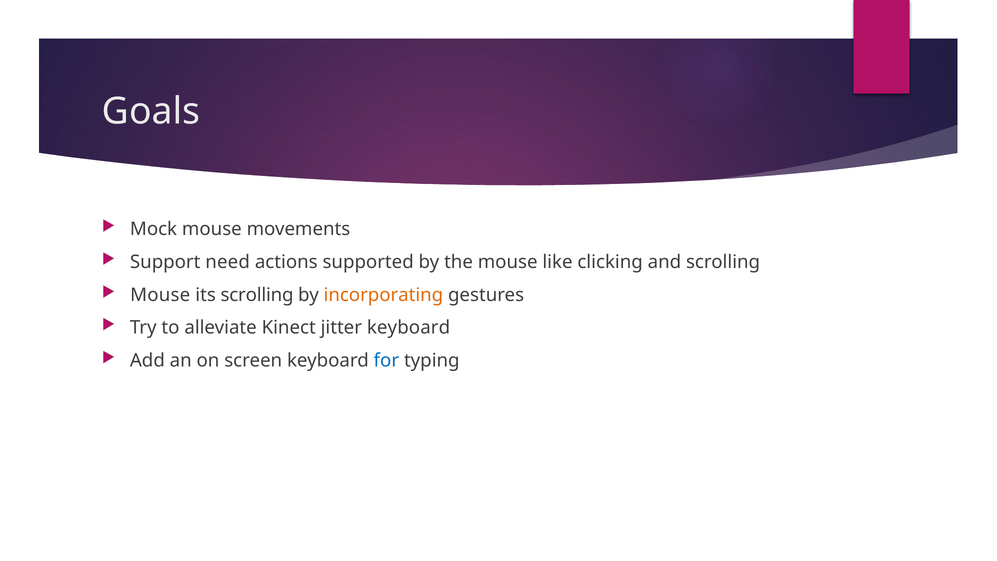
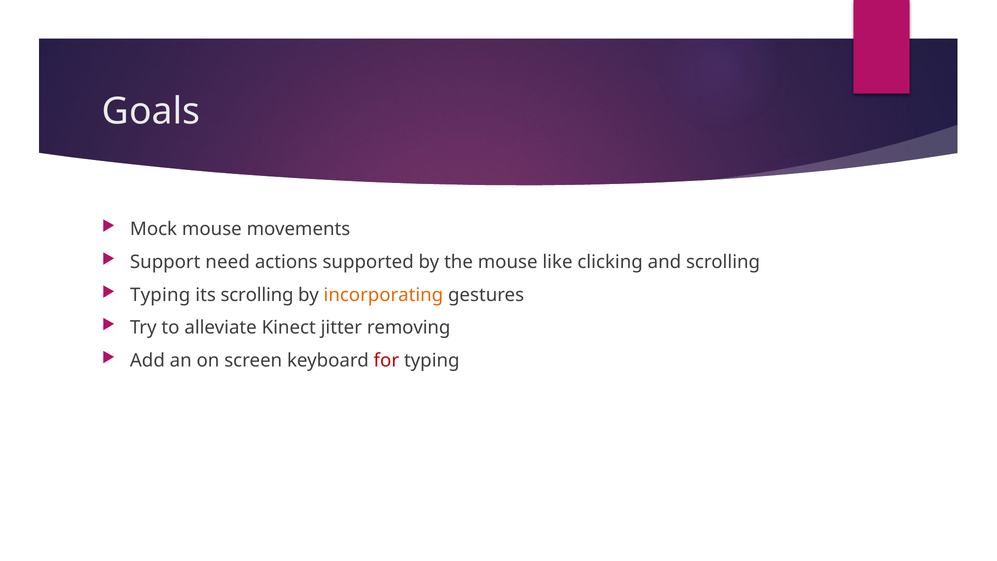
Mouse: Mouse -> Typing (160, 295)
jitter keyboard: keyboard -> removing (409, 328)
for colour: blue -> red (386, 360)
